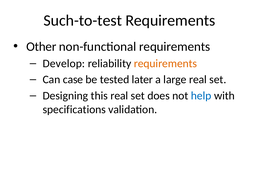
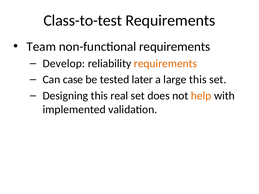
Such-to-test: Such-to-test -> Class-to-test (83, 21)
Other: Other -> Team (41, 47)
large real: real -> this (198, 80)
help colour: blue -> orange (201, 96)
specifications: specifications -> implemented (74, 110)
